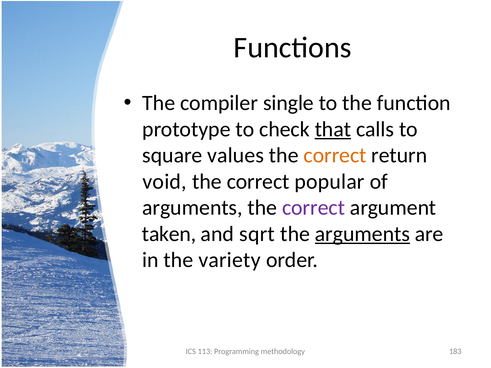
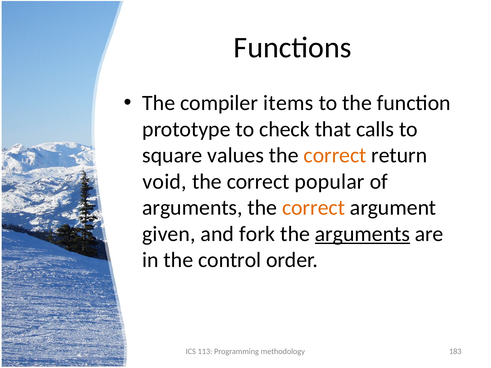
single: single -> items (288, 103)
that underline: present -> none (333, 129)
correct colour: purple -> orange (314, 208)
taken: taken -> given (169, 234)
sqrt: sqrt -> fork (257, 234)
variety: variety -> control (230, 260)
